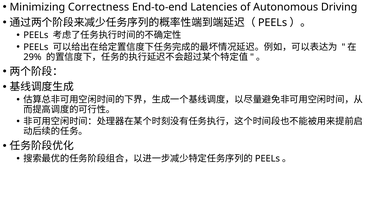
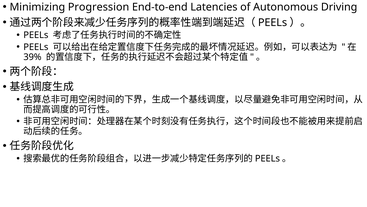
Correctness: Correctness -> Progression (99, 7)
29%: 29% -> 39% (32, 57)
